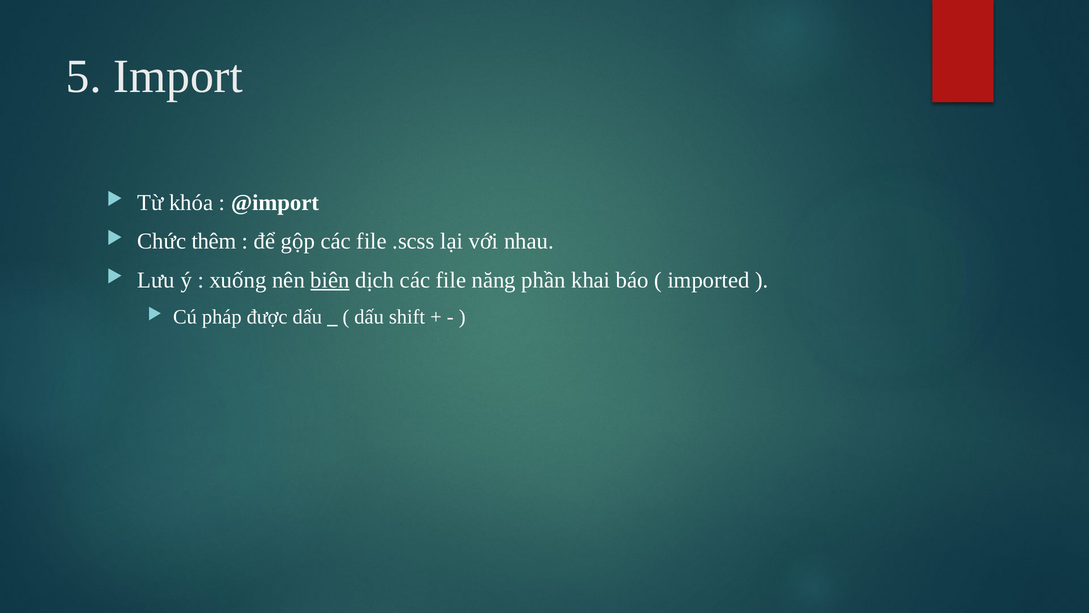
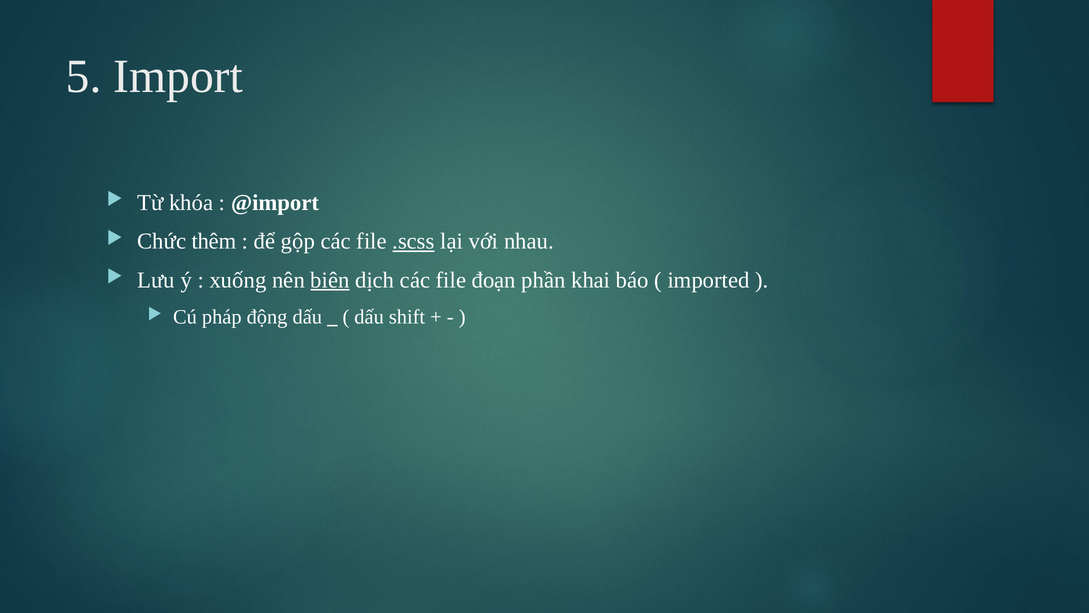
.scss underline: none -> present (414, 241)
năng: năng -> đoạn (494, 280)
được: được -> động (267, 317)
